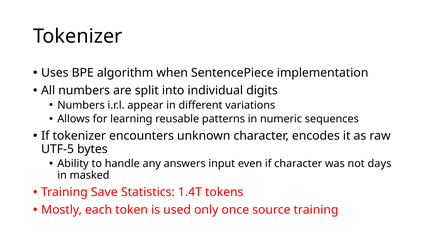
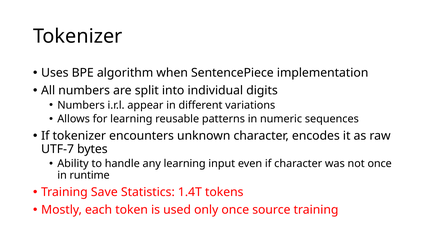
UTF-5: UTF-5 -> UTF-7 (58, 149)
any answers: answers -> learning (185, 164)
not days: days -> once (380, 164)
masked: masked -> runtime (90, 176)
